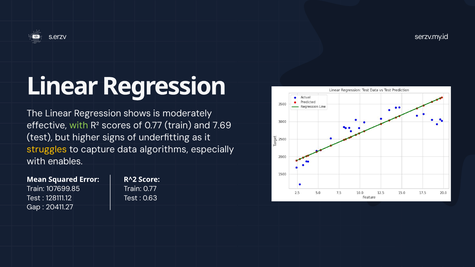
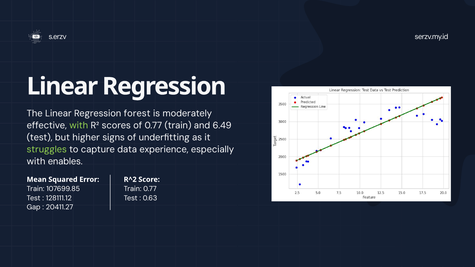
shows: shows -> forest (137, 113)
7.69: 7.69 -> 6.49 (222, 125)
struggles colour: yellow -> light green (47, 150)
algorithms: algorithms -> experience (164, 150)
